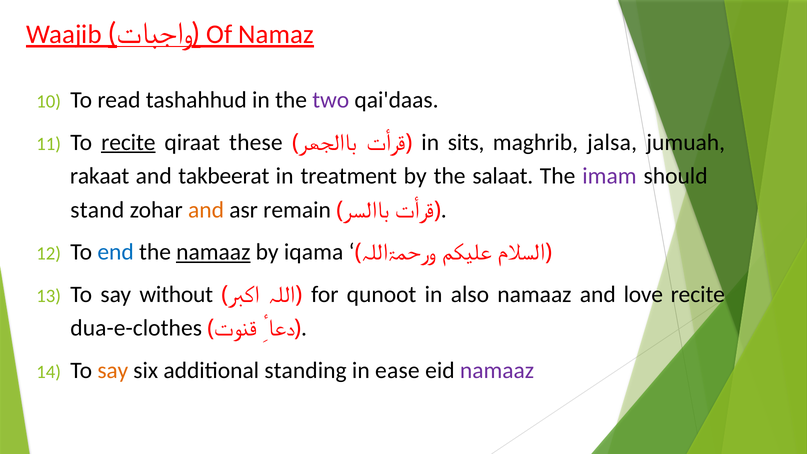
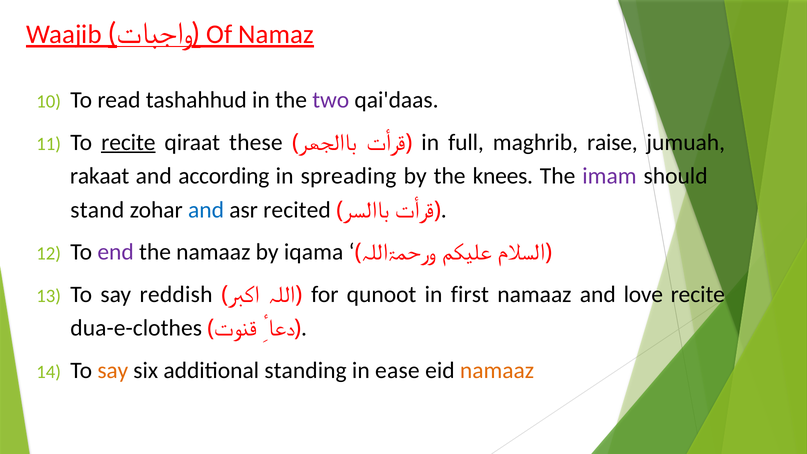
sits: sits -> full (466, 142)
jalsa: jalsa -> raise (612, 142)
takbeerat: takbeerat -> according (224, 176)
treatment: treatment -> spreading (349, 176)
salaat: salaat -> knees (503, 176)
and colour: orange -> blue (206, 210)
remain: remain -> recited (297, 210)
end colour: blue -> purple (116, 252)
namaaz underline: present -> none (213, 252)
without: without -> reddish (176, 294)
also: also -> first (470, 294)
namaaz colour: purple -> orange (497, 370)
